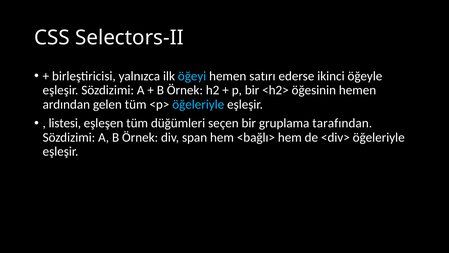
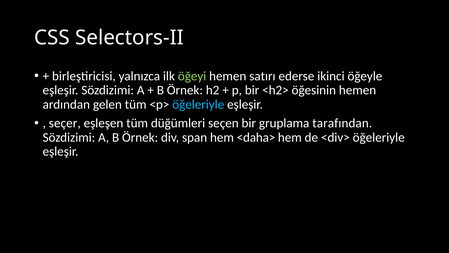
öğeyi colour: light blue -> light green (192, 76)
listesi: listesi -> seçer (65, 123)
<bağlı>: <bağlı> -> <daha> (256, 137)
